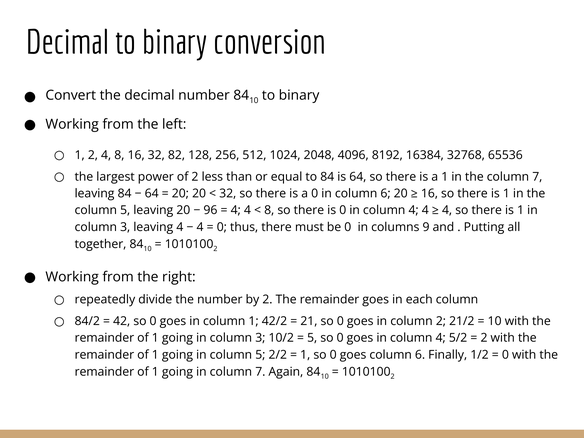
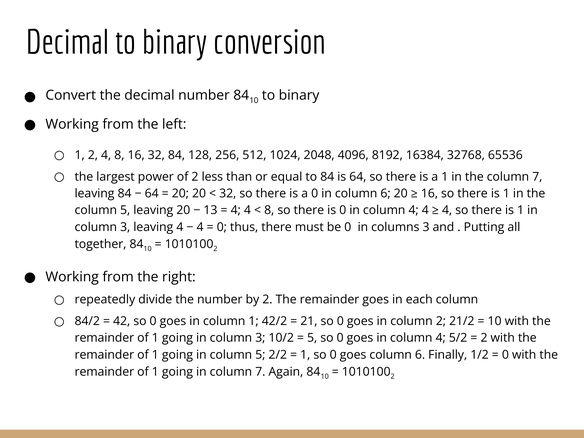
32 82: 82 -> 84 (176, 155)
96: 96 -> 13 (210, 210)
columns 9: 9 -> 3 (426, 227)
